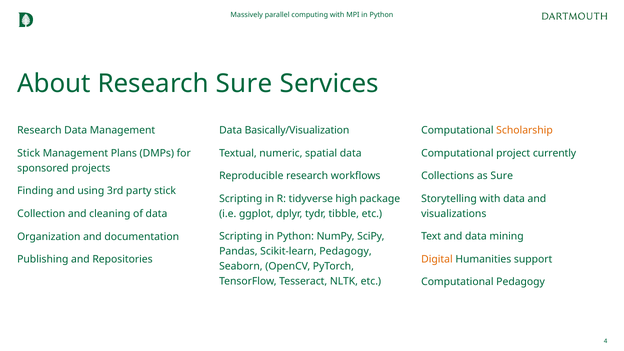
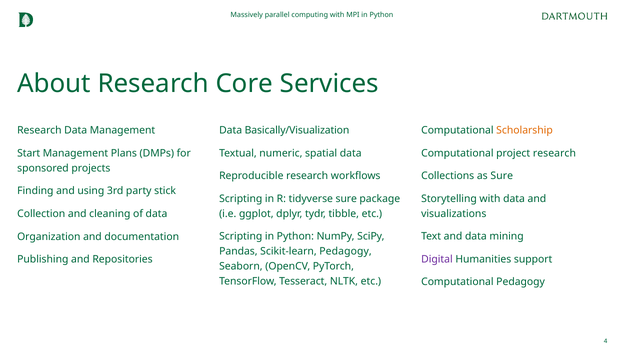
Research Sure: Sure -> Core (244, 84)
Stick: Stick -> Start (29, 153)
project currently: currently -> research (554, 153)
tidyverse high: high -> sure (346, 199)
Digital colour: orange -> purple (437, 259)
